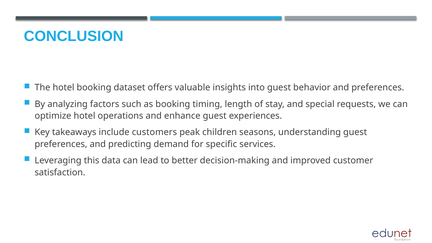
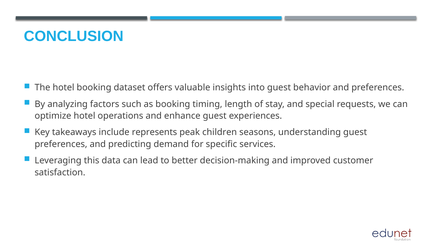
customers: customers -> represents (154, 132)
